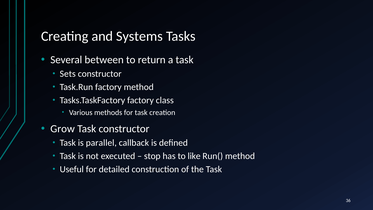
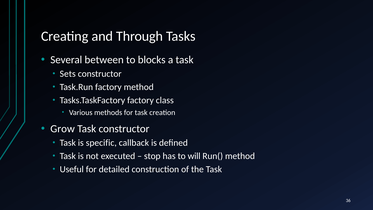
Systems: Systems -> Through (140, 36)
return: return -> blocks (152, 60)
parallel: parallel -> specific (101, 143)
like: like -> will (194, 156)
